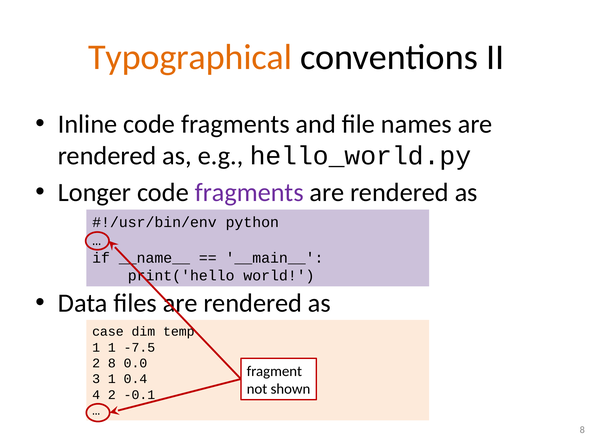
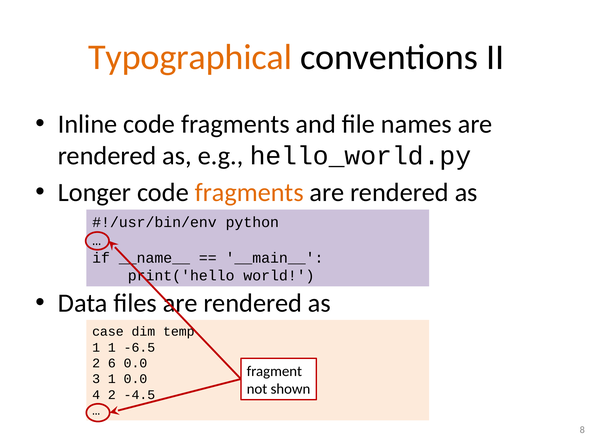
fragments colour: purple -> orange (249, 193)
-7.5: -7.5 -> -6.5 (139, 348)
2 8: 8 -> 6 (112, 364)
1 0.4: 0.4 -> 0.0 (135, 380)
-0.1: -0.1 -> -4.5 (139, 395)
